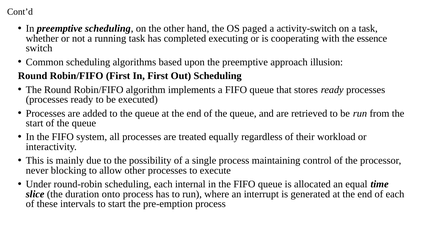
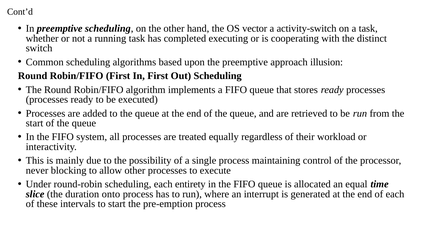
paged: paged -> vector (255, 29)
essence: essence -> distinct (372, 39)
internal: internal -> entirety (190, 185)
